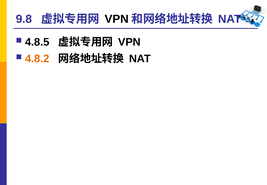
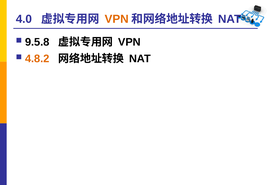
9.8: 9.8 -> 4.0 (24, 19)
VPN colour: black -> orange (117, 19)
4.8.5: 4.8.5 -> 9.5.8 (37, 42)
